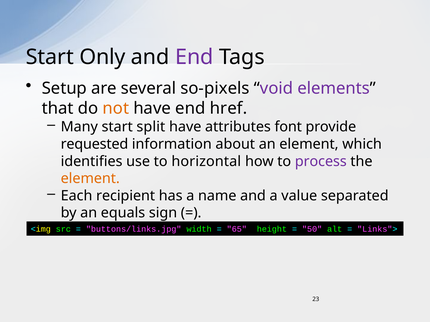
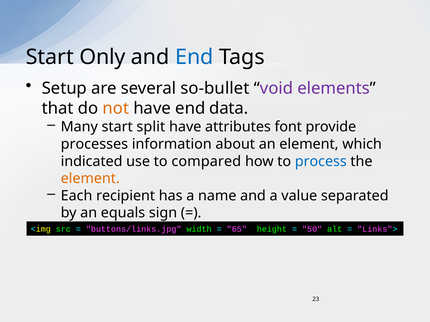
End colour: purple -> blue (194, 57)
so-pixels: so-pixels -> so-bullet (215, 89)
href: href -> data (229, 109)
requested: requested -> processes (94, 144)
identifies: identifies -> indicated (92, 162)
horizontal: horizontal -> compared (206, 162)
process colour: purple -> blue (321, 162)
